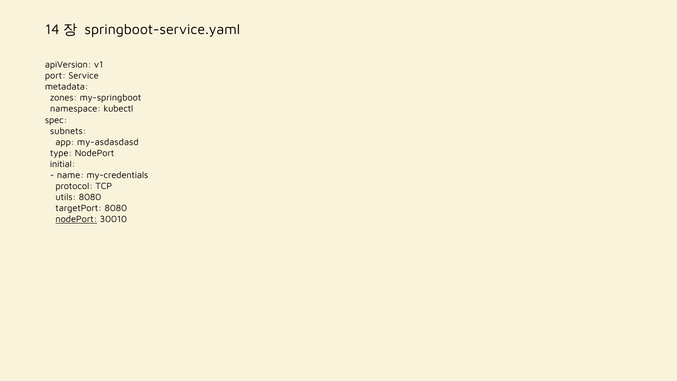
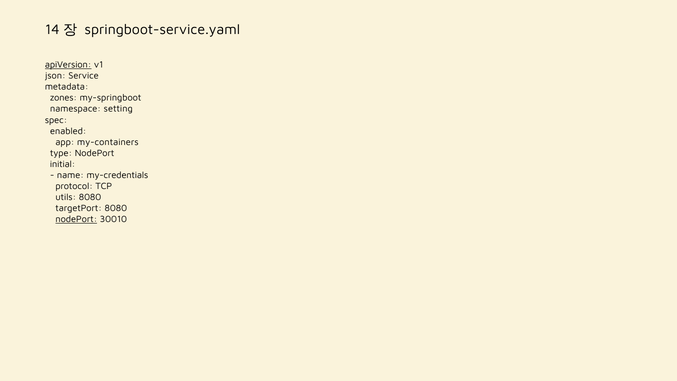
apiVersion underline: none -> present (68, 65)
port: port -> json (55, 76)
kubectl: kubectl -> setting (118, 109)
subnets: subnets -> enabled (68, 131)
my-asdasdasd: my-asdasdasd -> my-containers (108, 142)
